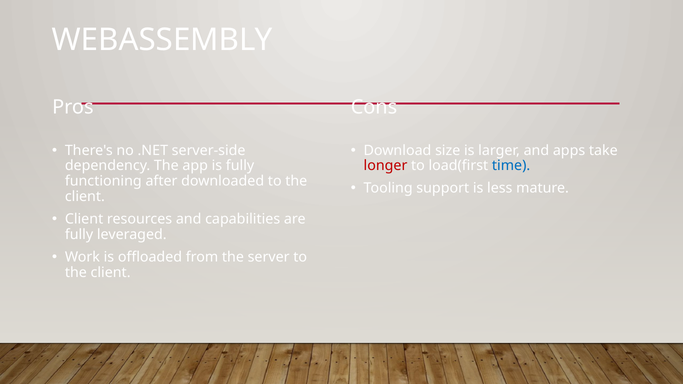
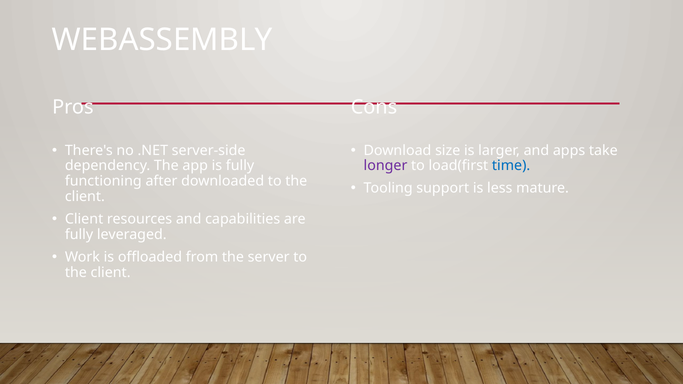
longer colour: red -> purple (385, 166)
